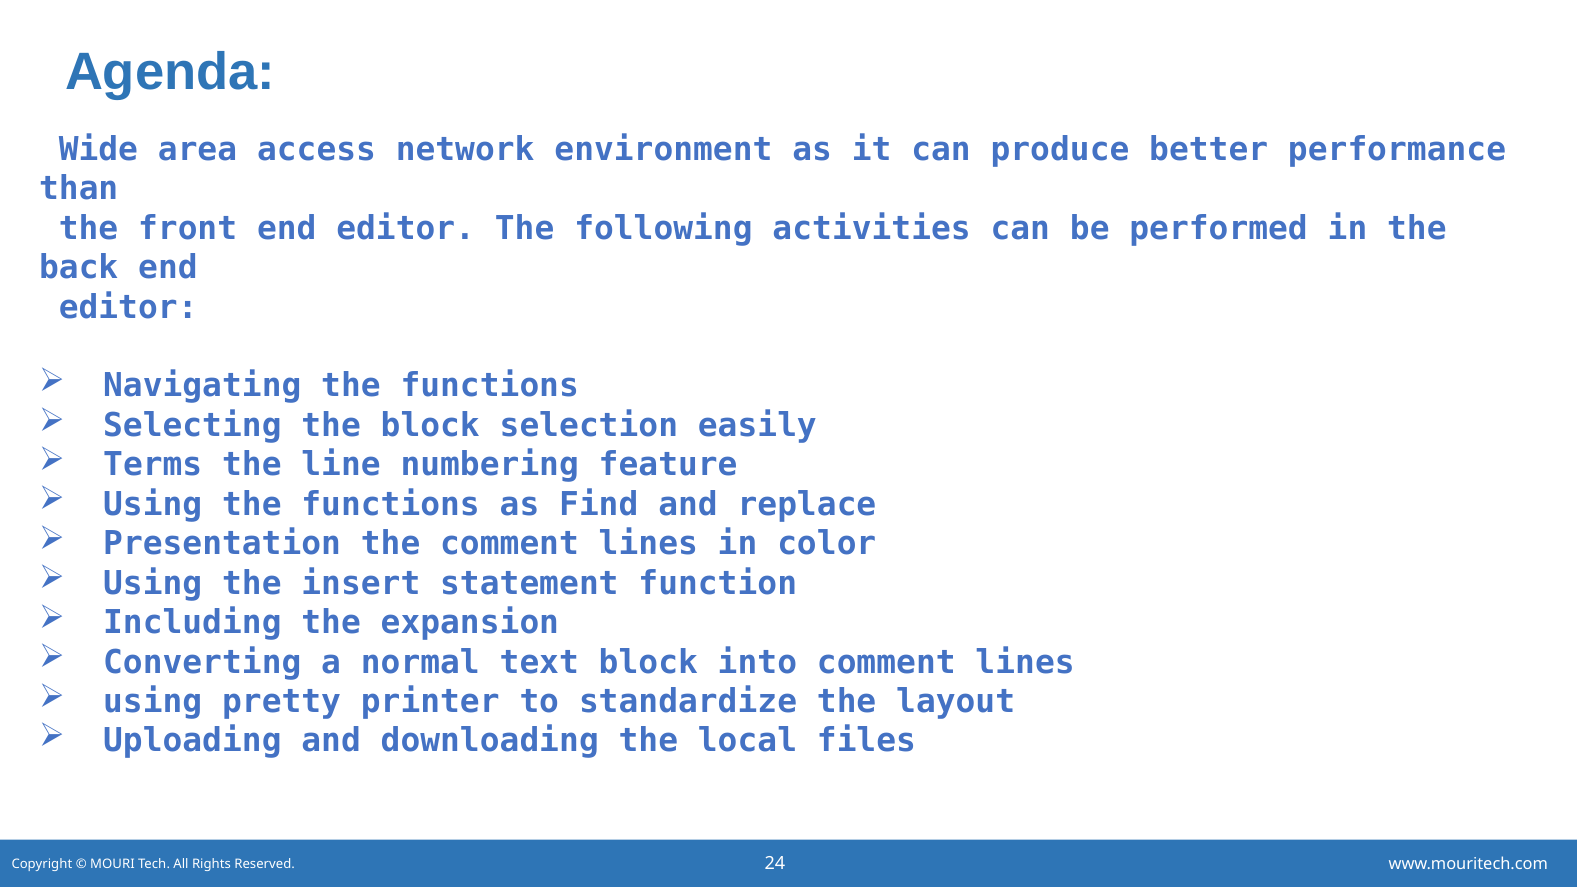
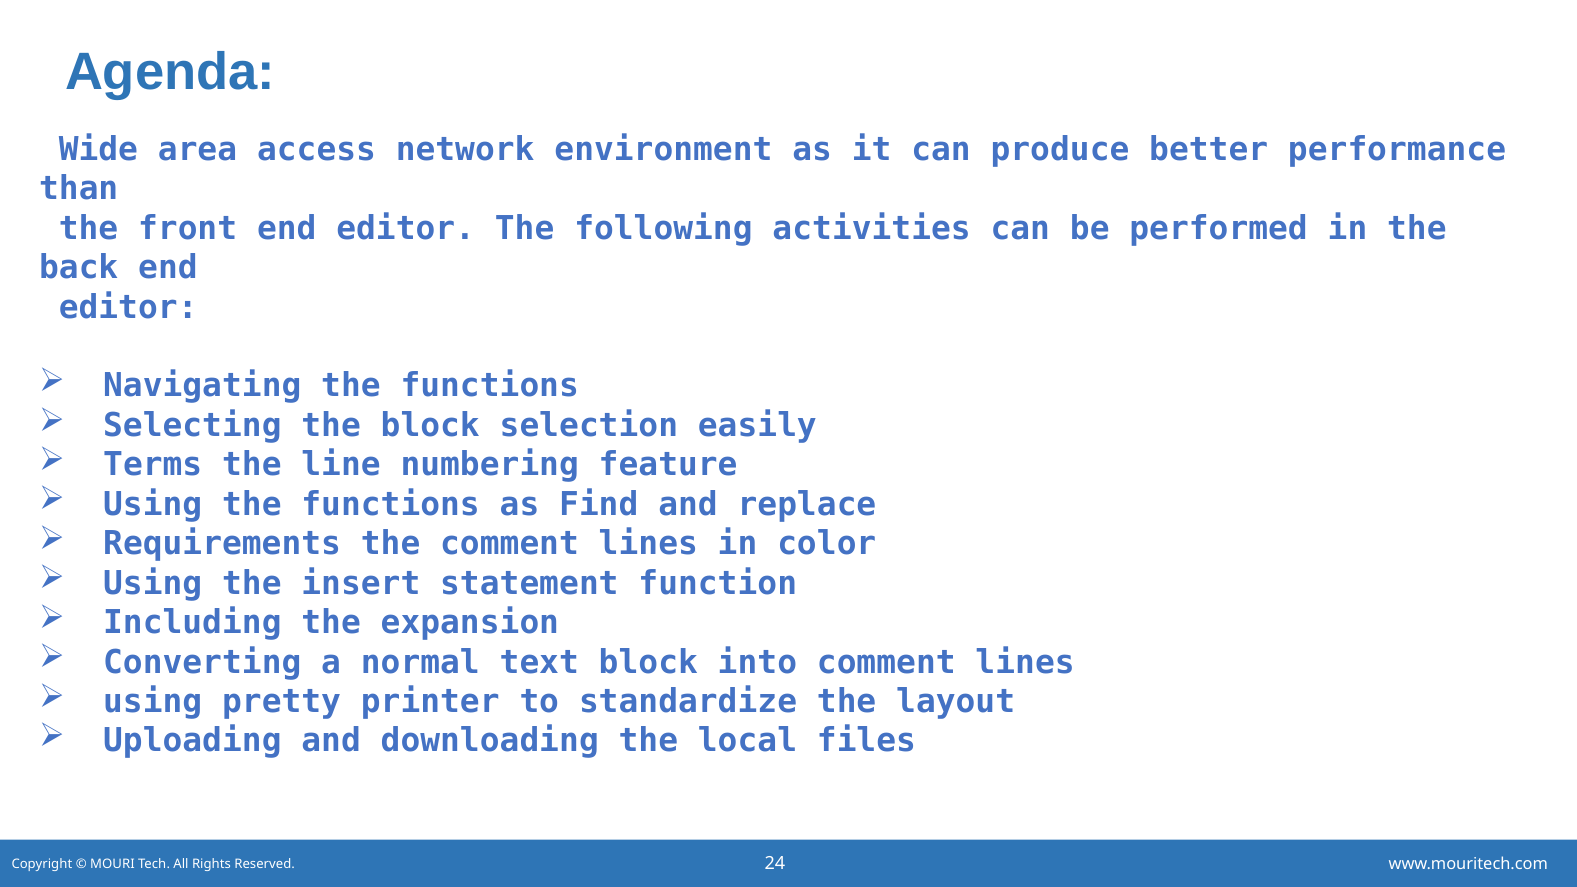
Presentation: Presentation -> Requirements (222, 544)
